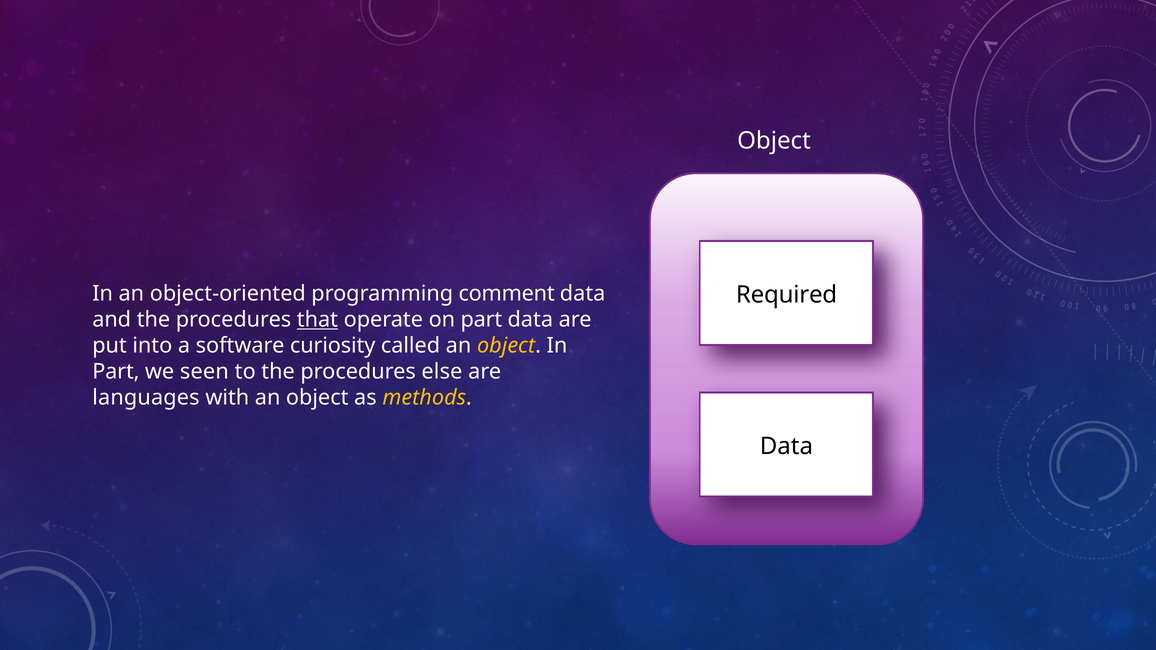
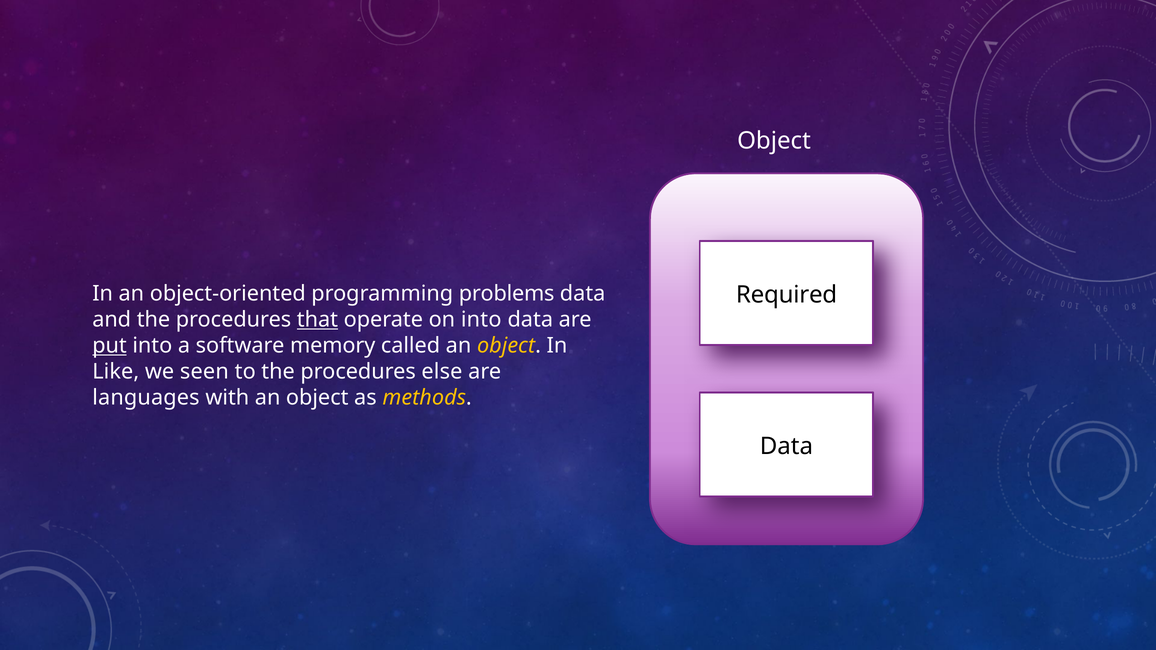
comment: comment -> problems (507, 294)
on part: part -> into (481, 320)
put underline: none -> present (110, 346)
curiosity: curiosity -> memory (333, 346)
Part: Part -> Like (116, 372)
